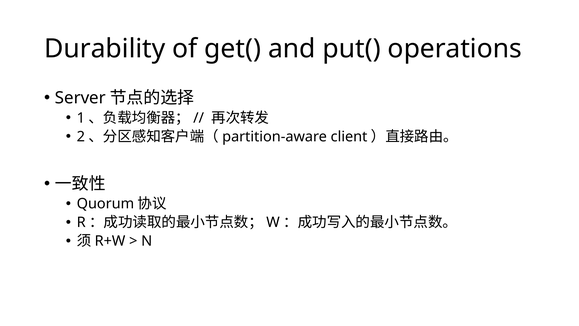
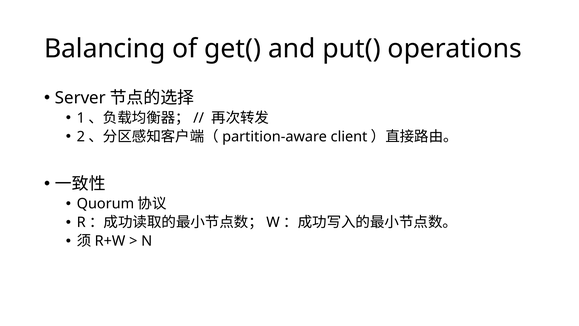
Durability: Durability -> Balancing (105, 49)
